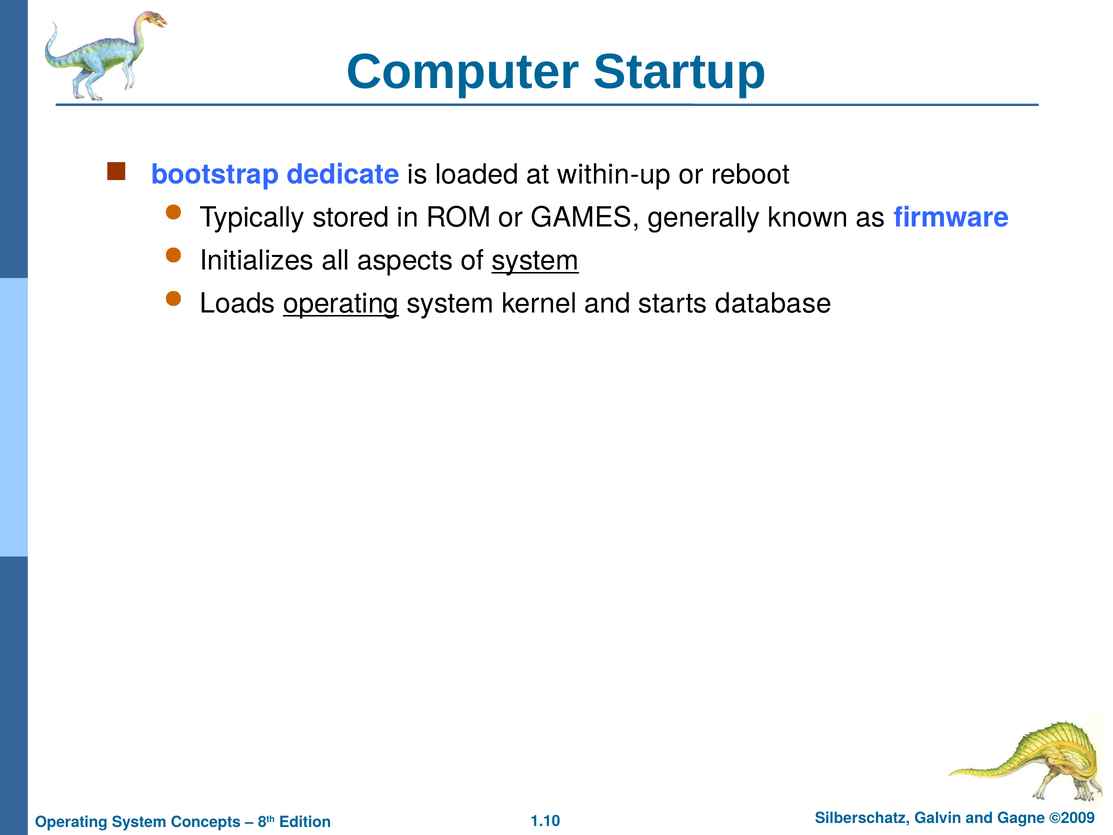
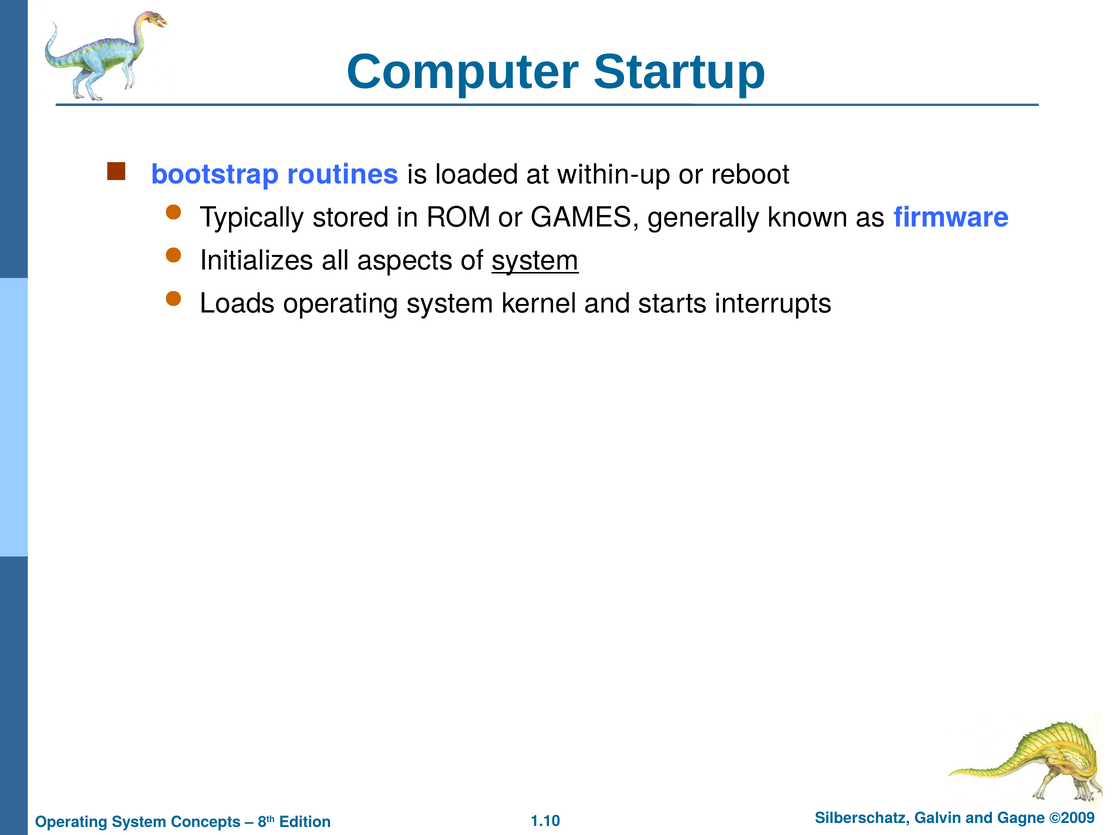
dedicate: dedicate -> routines (343, 174)
operating underline: present -> none (341, 304)
database: database -> interrupts (774, 304)
